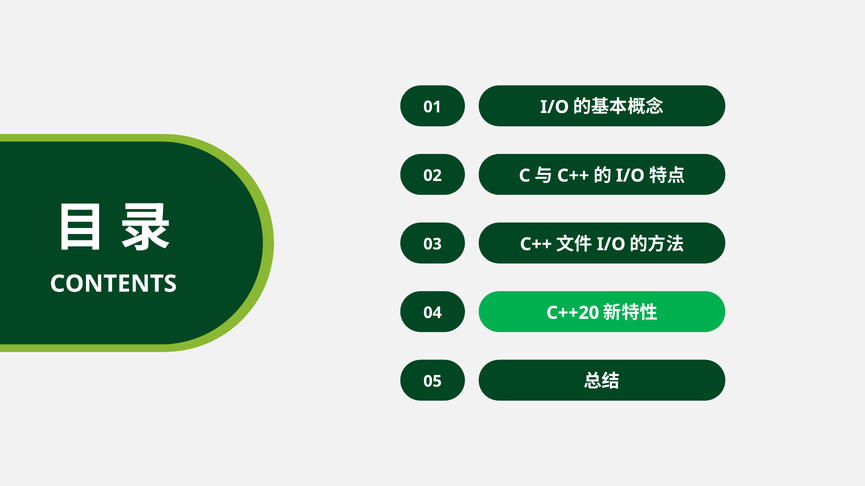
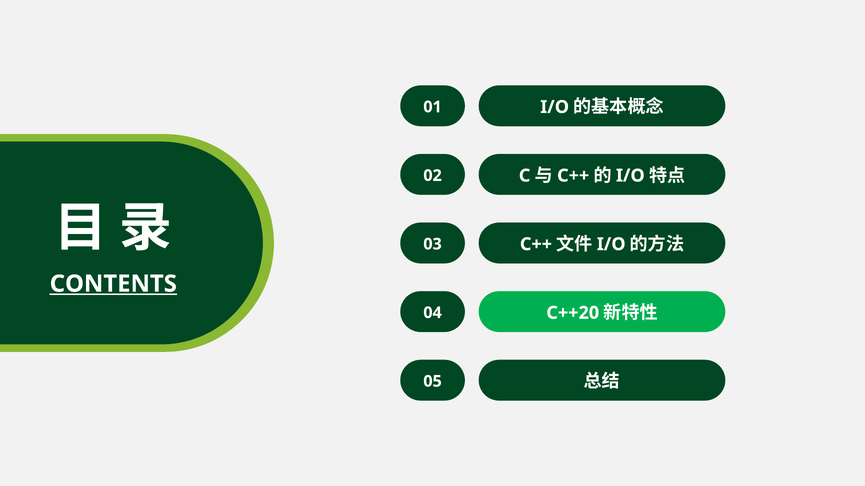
CONTENTS underline: none -> present (113, 284)
